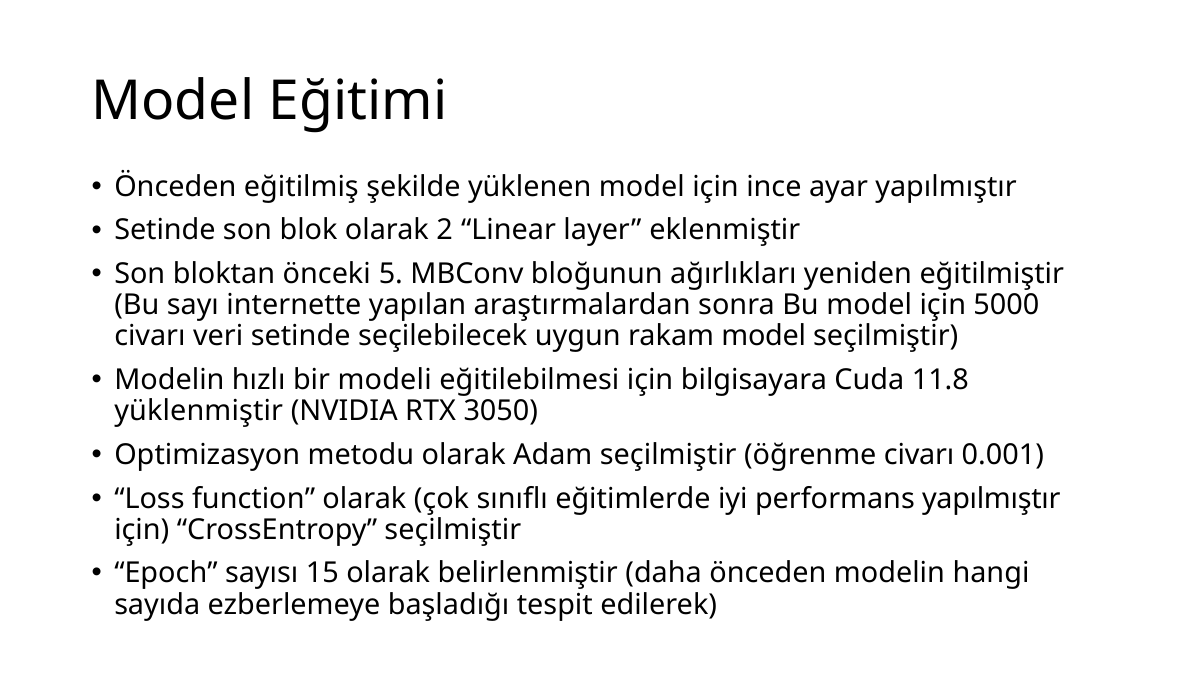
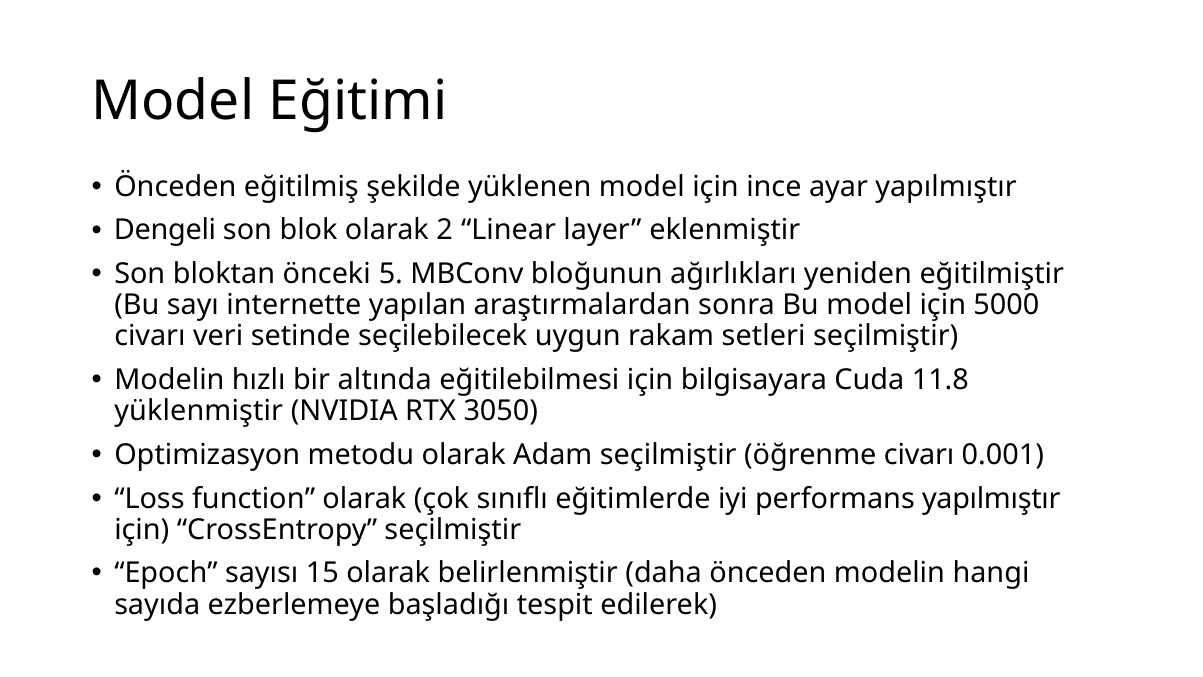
Setinde: Setinde -> Dengeli (165, 230)
rakam model: model -> setleri (764, 336)
modeli: modeli -> altında (385, 380)
